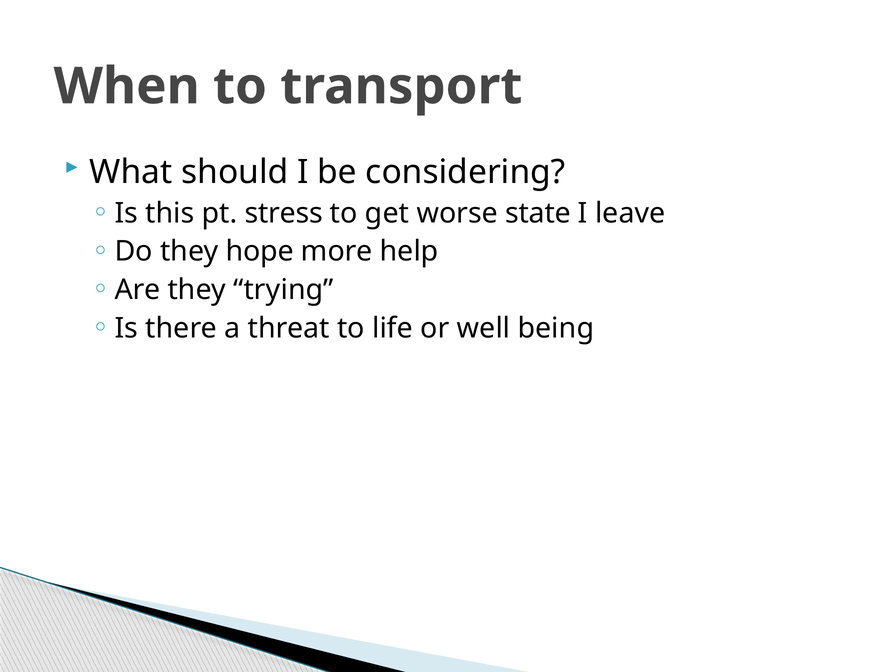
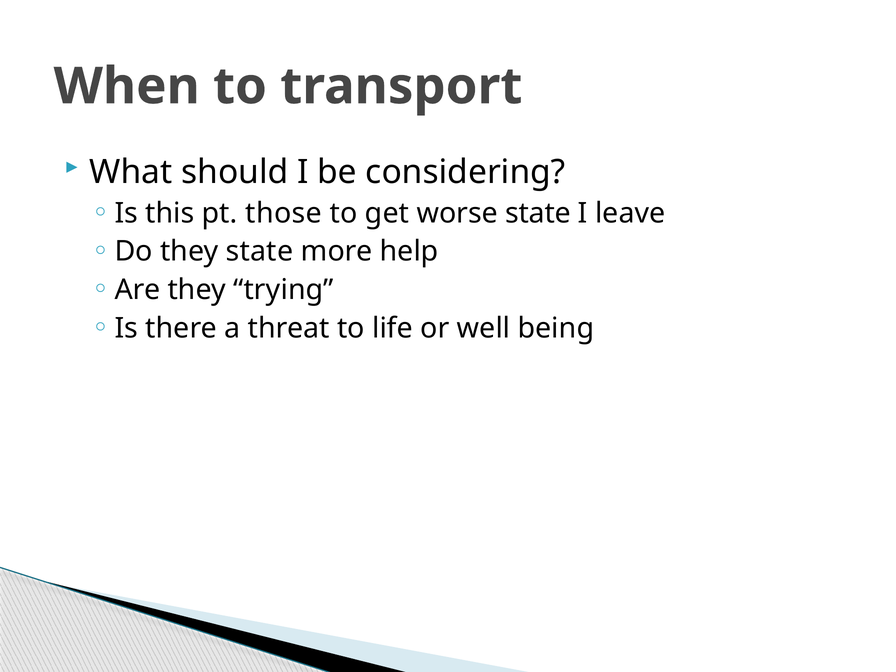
stress: stress -> those (284, 213)
they hope: hope -> state (259, 251)
